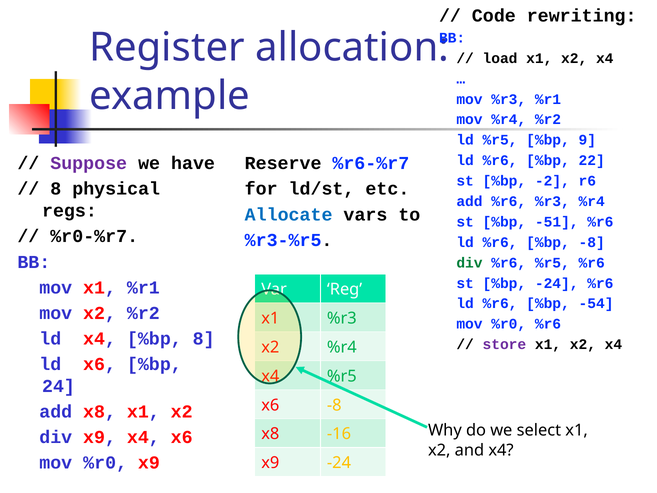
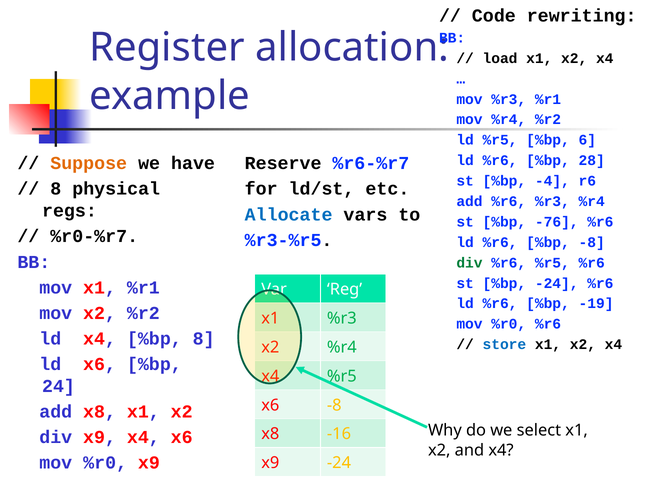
9: 9 -> 6 (587, 140)
22: 22 -> 28 (592, 160)
Suppose colour: purple -> orange (89, 163)
-2: -2 -> -4 (552, 181)
-51: -51 -> -76 (557, 222)
-54: -54 -> -19 (596, 303)
store colour: purple -> blue (504, 344)
